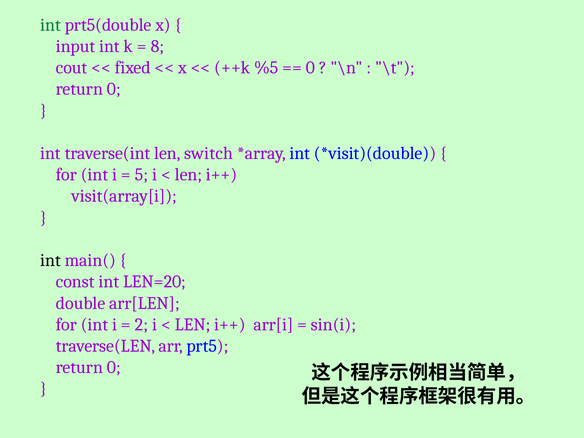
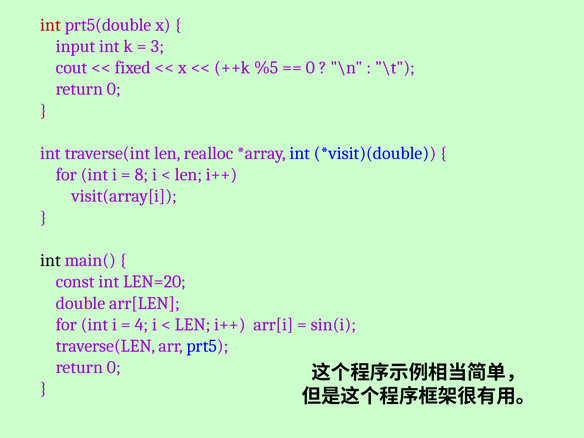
int colour: green -> red (51, 25)
8: 8 -> 3 (158, 46)
switch: switch -> realloc (209, 153)
5: 5 -> 8 (142, 175)
2: 2 -> 4 (142, 325)
